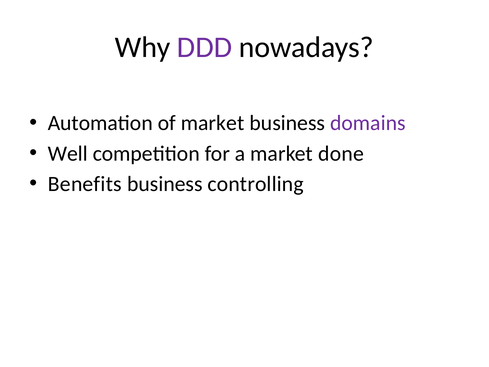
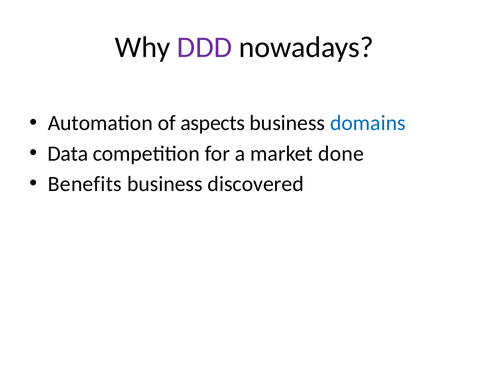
of market: market -> aspects (213, 123)
domains colour: purple -> blue (368, 123)
Well: Well -> Data (68, 153)
controlling: controlling -> discovered (256, 184)
